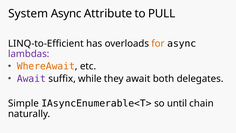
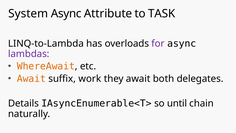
PULL: PULL -> TASK (162, 14)
LINQ-to-Efficient: LINQ-to-Efficient -> LINQ-to-Lambda (46, 43)
for colour: orange -> purple (158, 43)
Await colour: purple -> orange (31, 79)
while: while -> work (90, 79)
Simple: Simple -> Details (23, 103)
